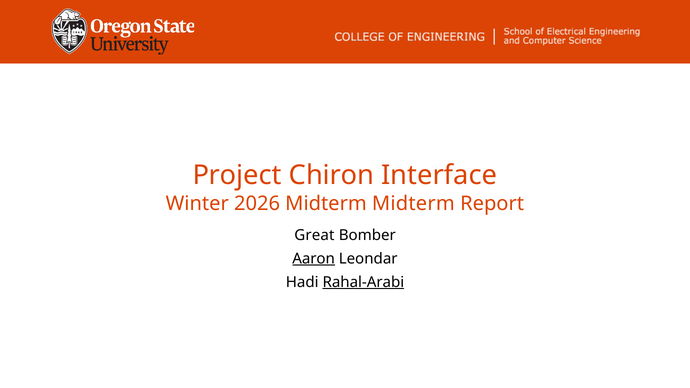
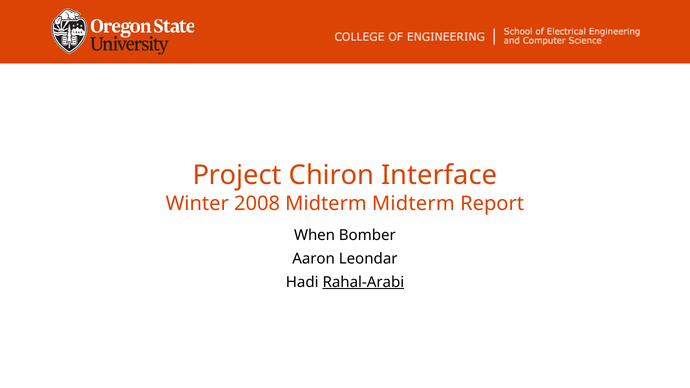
2026: 2026 -> 2008 (257, 204)
Great: Great -> When (315, 235)
Aaron underline: present -> none (314, 259)
